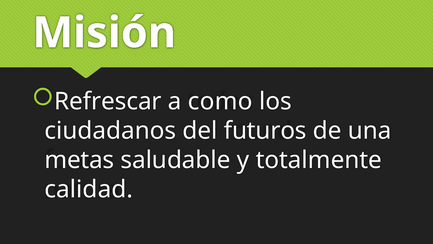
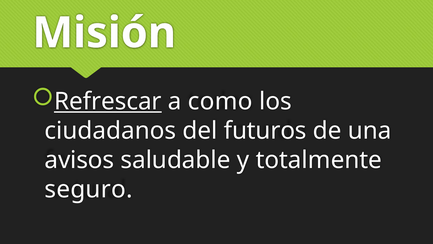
Refrescar underline: none -> present (108, 101)
metas: metas -> avisos (79, 160)
calidad: calidad -> seguro (89, 189)
